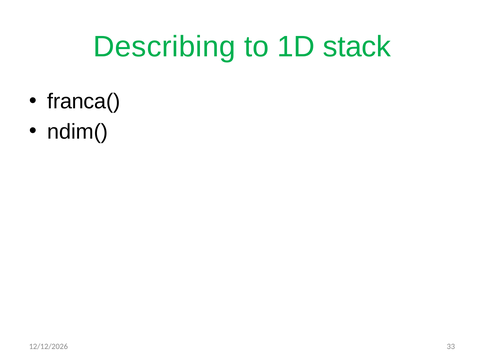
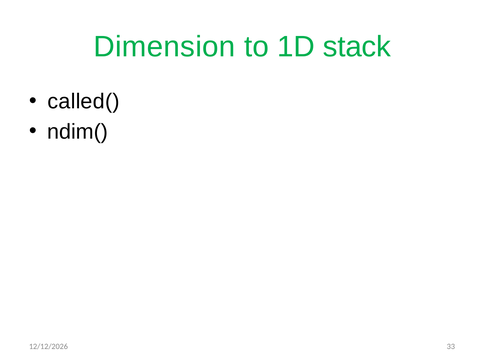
Describing: Describing -> Dimension (164, 47)
franca(: franca( -> called( (84, 102)
